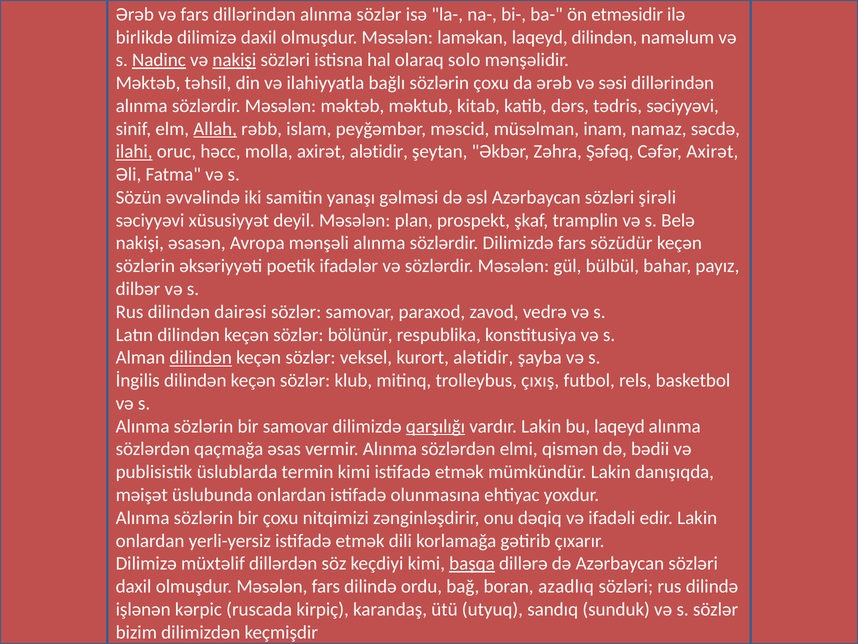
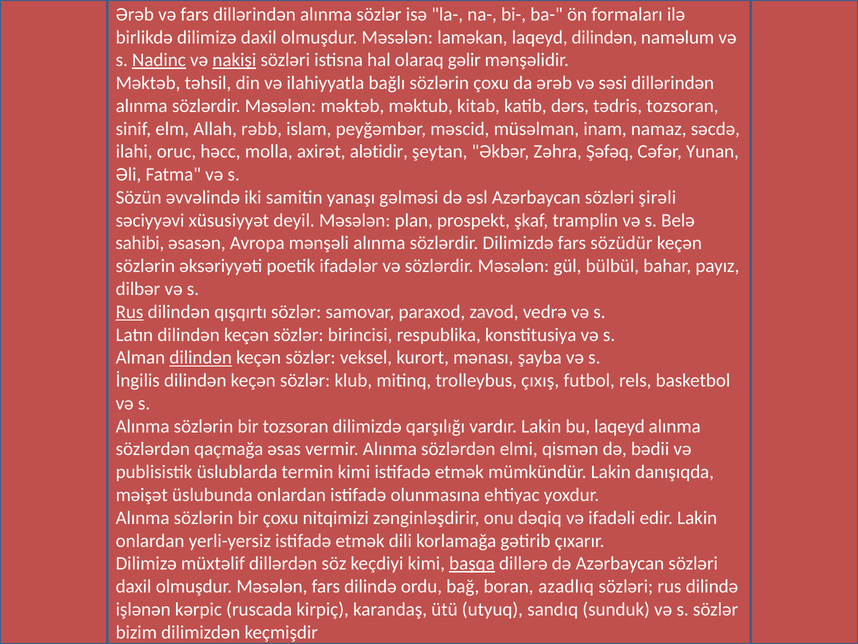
etməsidir: etməsidir -> formaları (627, 14)
solo: solo -> gəlir (464, 60)
tədris səciyyəvi: səciyyəvi -> tozsoran (682, 106)
Allah underline: present -> none (215, 129)
ilahi underline: present -> none (134, 152)
Cəfər Axirət: Axirət -> Yunan (712, 152)
nakişi: nakişi -> sahibi (140, 243)
Rus underline: none -> present (130, 312)
dairəsi: dairəsi -> qışqırtı (241, 312)
bölünür: bölünür -> birincisi (360, 334)
kurort alətidir: alətidir -> mənası (483, 357)
bir samovar: samovar -> tozsoran (296, 426)
qarşılığı underline: present -> none (435, 426)
